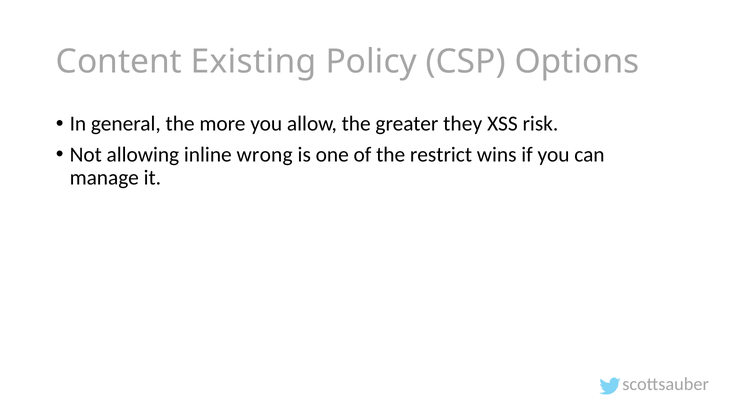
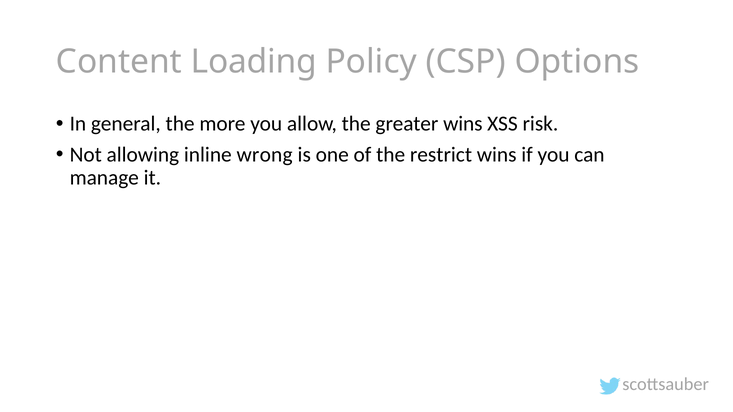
Existing: Existing -> Loading (254, 62)
greater they: they -> wins (463, 124)
